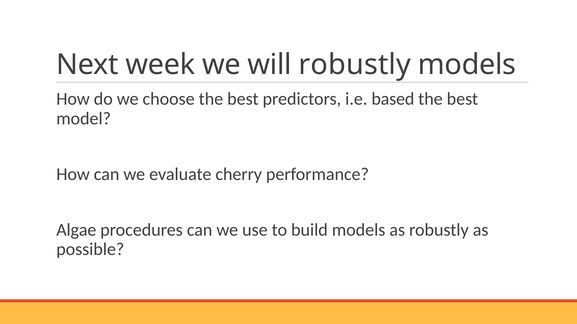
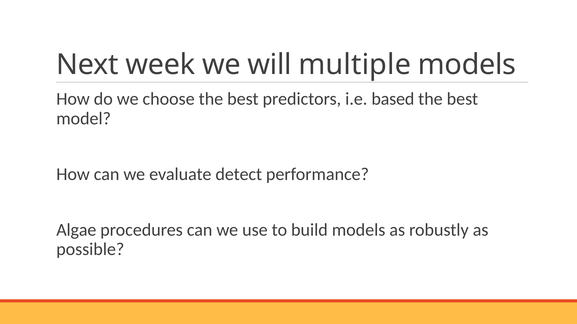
will robustly: robustly -> multiple (355, 65)
cherry: cherry -> detect (239, 174)
